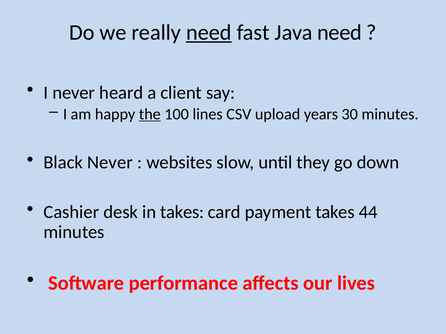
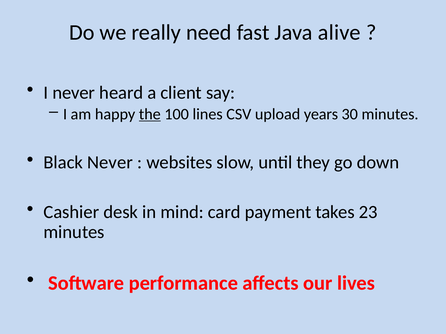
need underline: present -> none (209, 32)
Java need: need -> alive (339, 32)
in takes: takes -> mind (182, 212)
44: 44 -> 23 (368, 212)
